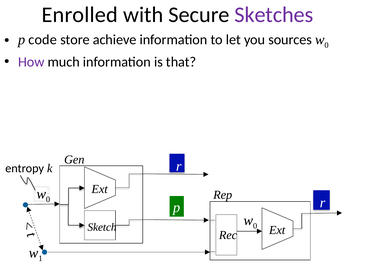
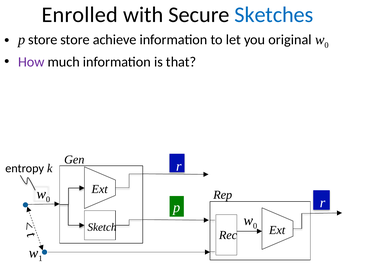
Sketches colour: purple -> blue (274, 15)
p code: code -> store (43, 40)
sources: sources -> original (290, 40)
